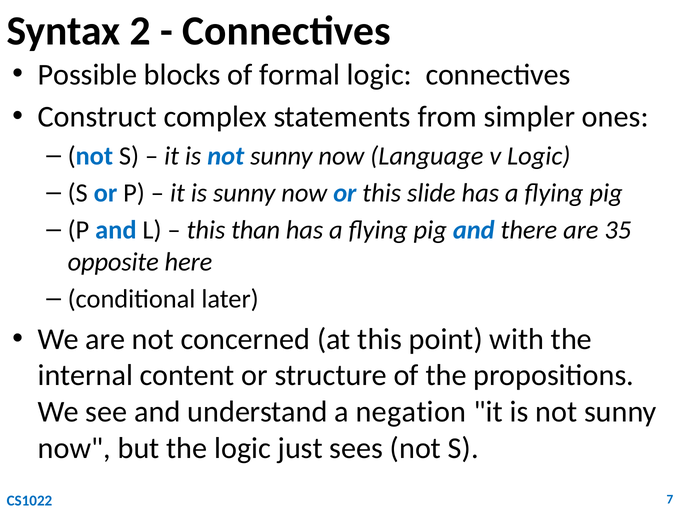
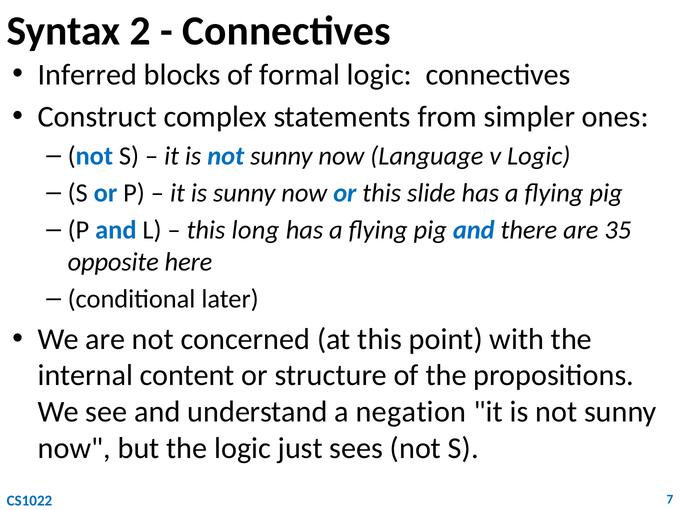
Possible: Possible -> Inferred (87, 75)
than: than -> long (255, 230)
